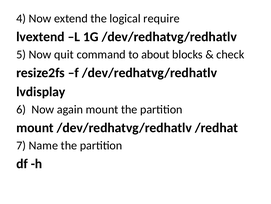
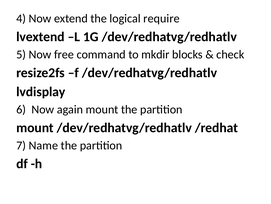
quit: quit -> free (64, 54)
about: about -> mkdir (155, 54)
